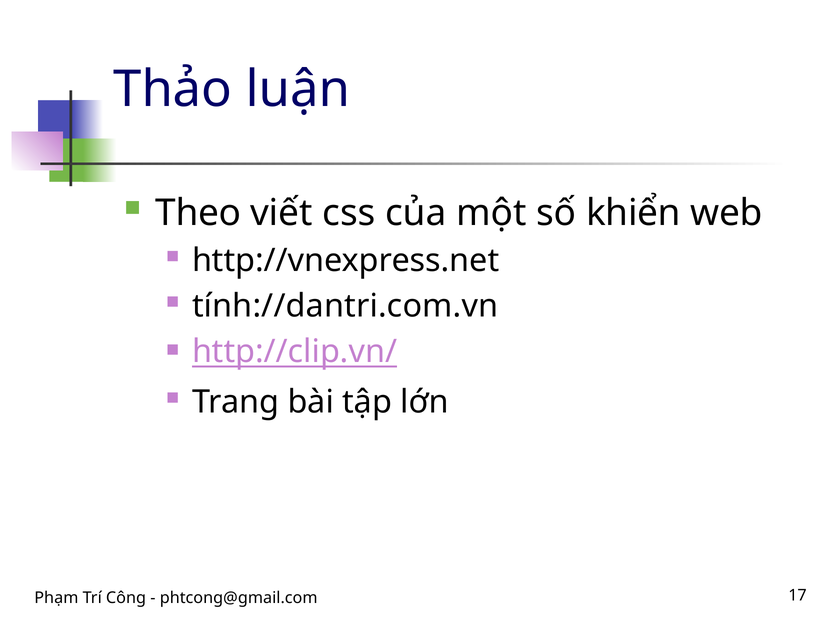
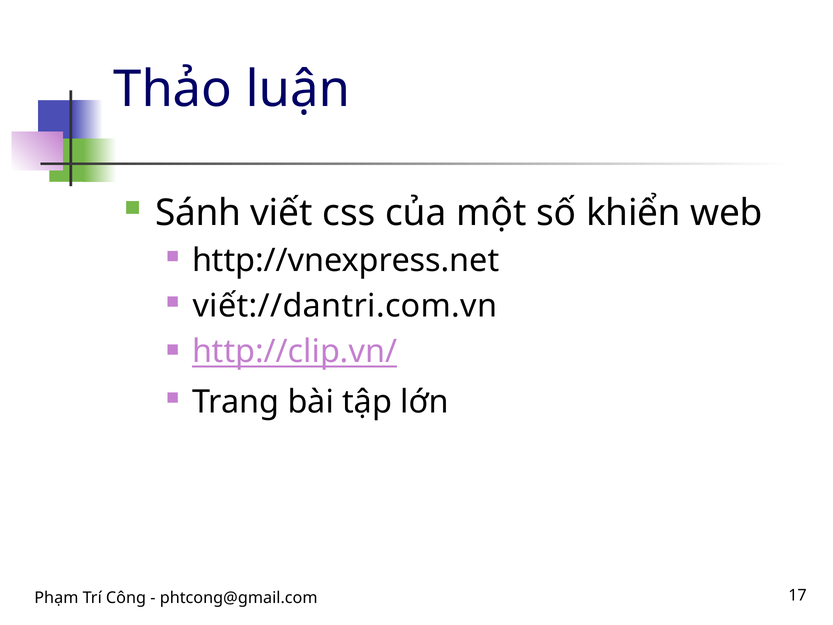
Theo: Theo -> Sánh (198, 213)
tính://dantri.com.vn: tính://dantri.com.vn -> viết://dantri.com.vn (345, 306)
